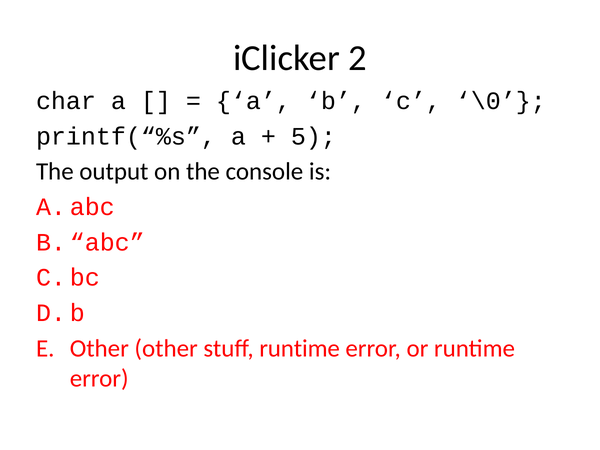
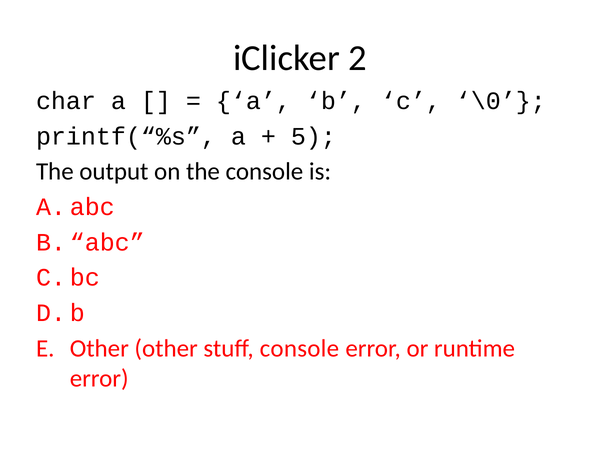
stuff runtime: runtime -> console (299, 348)
